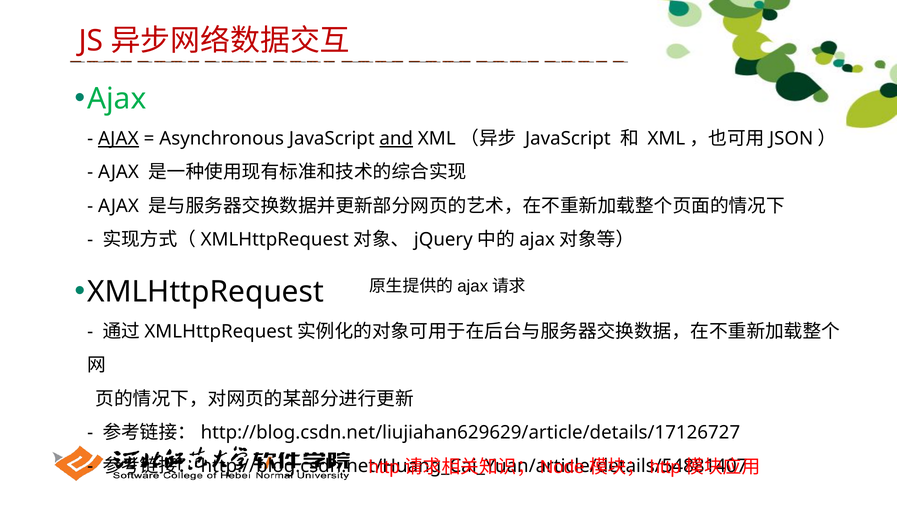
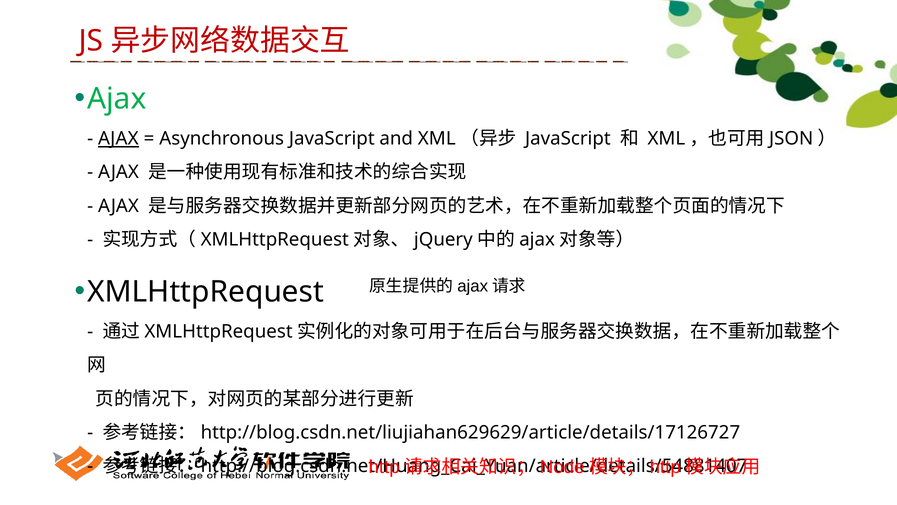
and underline: present -> none (396, 139)
